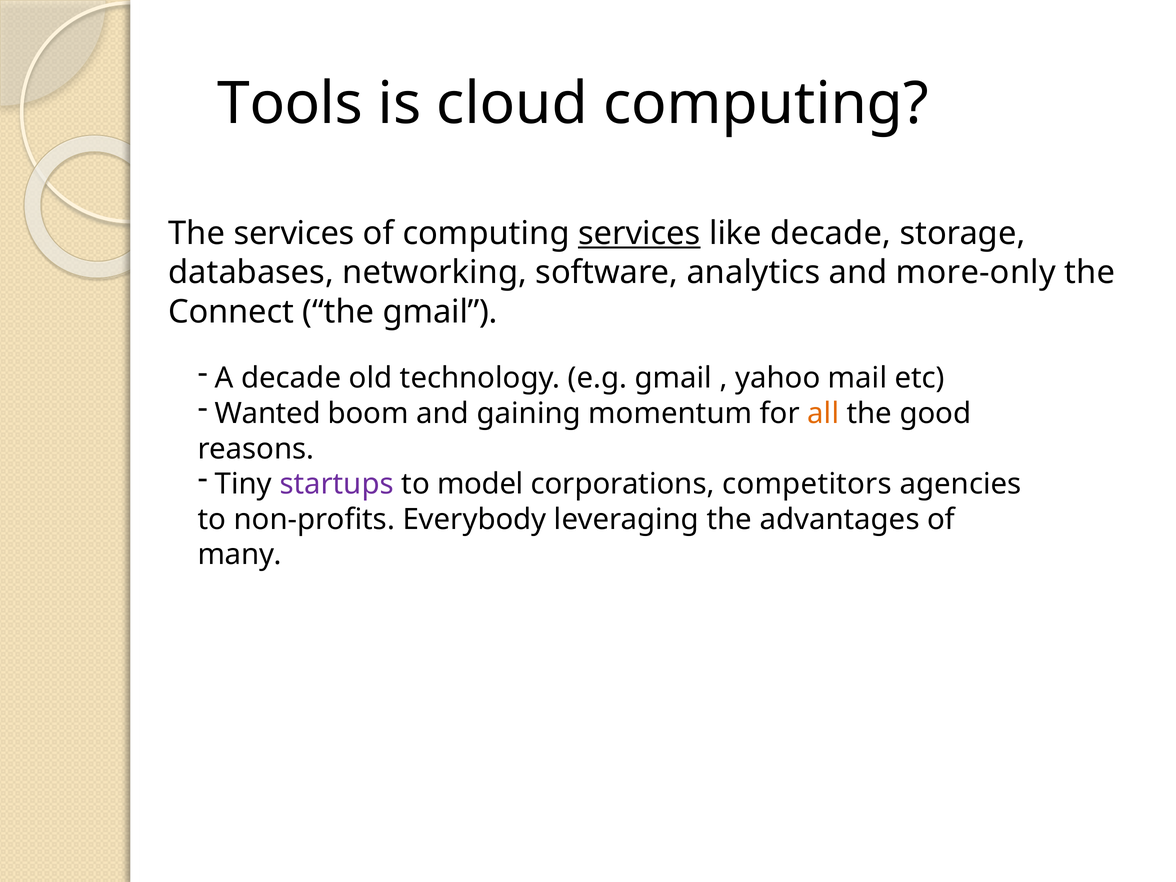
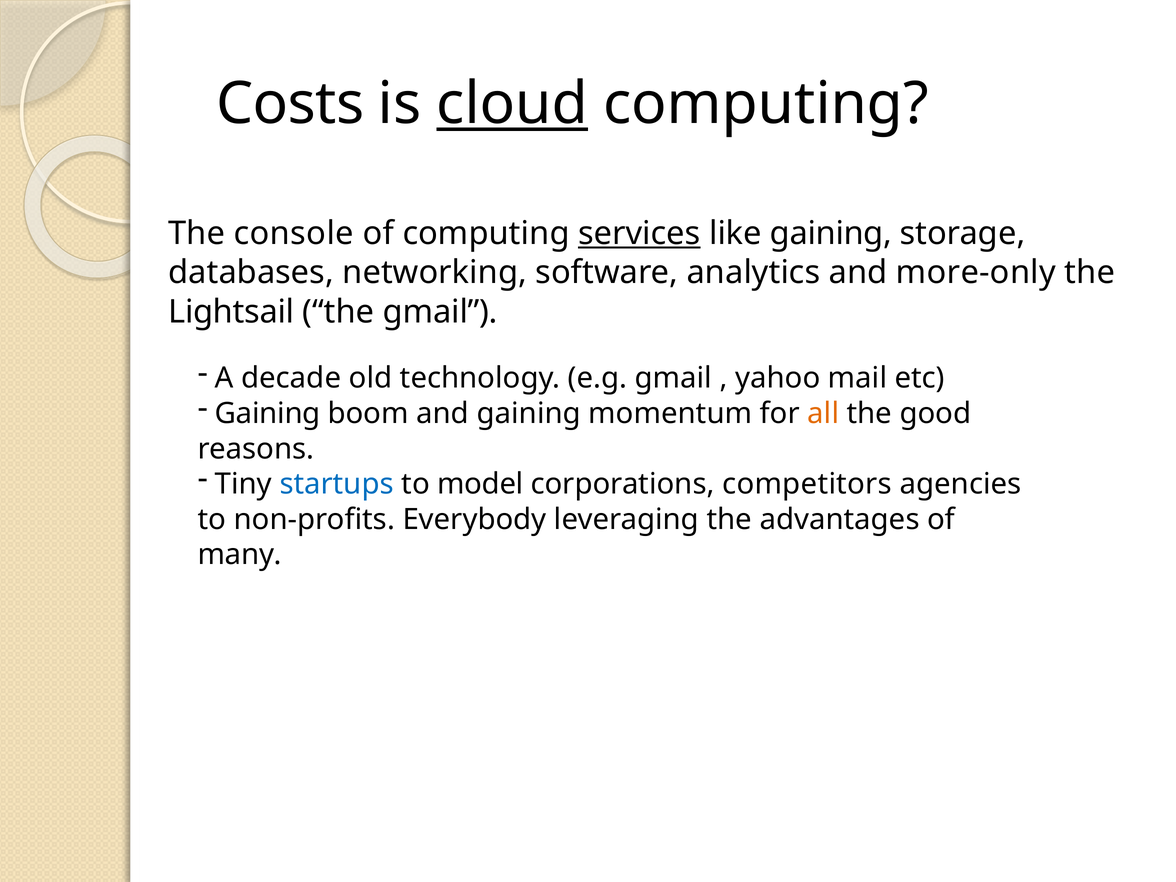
Tools: Tools -> Costs (290, 104)
cloud underline: none -> present (512, 104)
The services: services -> console (294, 233)
like decade: decade -> gaining (831, 233)
Connect: Connect -> Lightsail (231, 312)
Wanted: Wanted -> Gaining (268, 414)
startups colour: purple -> blue (337, 484)
